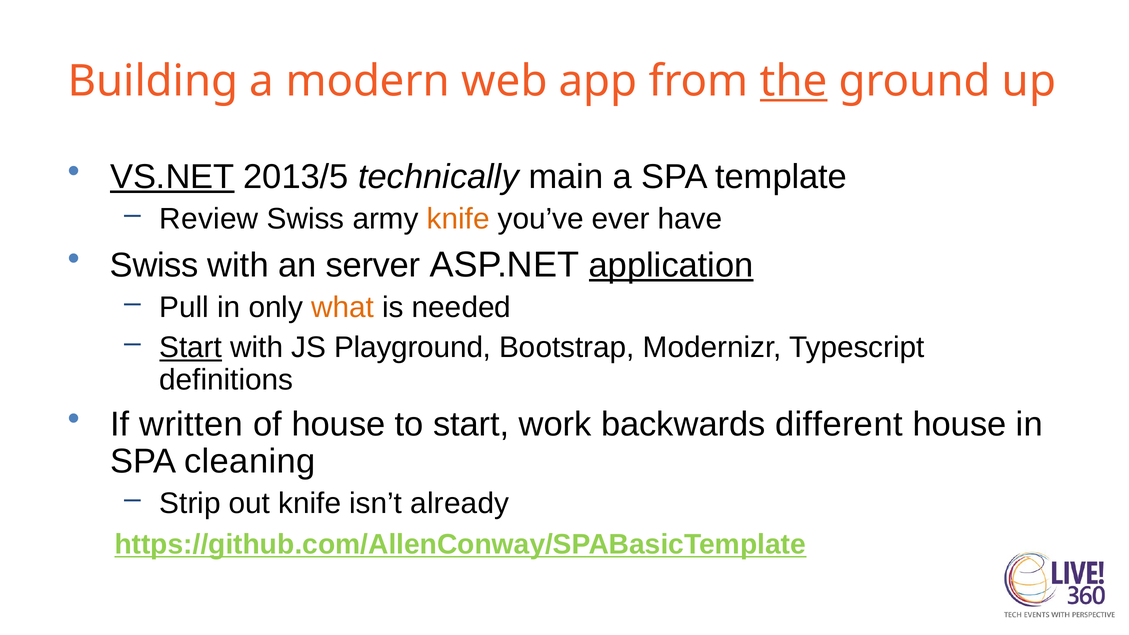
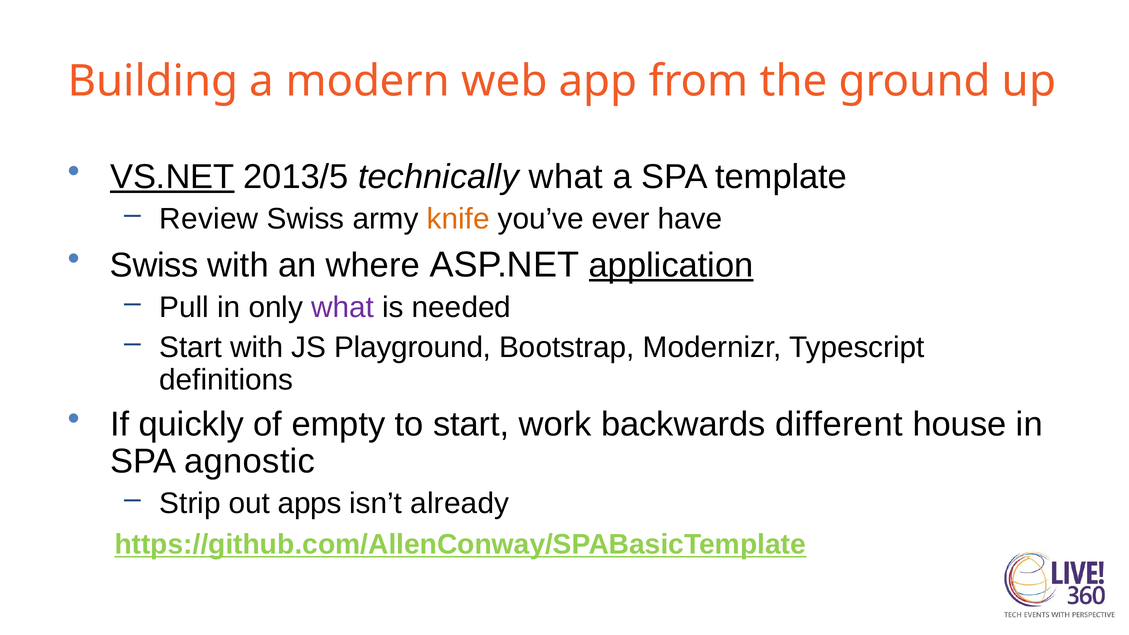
the underline: present -> none (794, 81)
technically main: main -> what (566, 177)
server: server -> where (373, 265)
what colour: orange -> purple (343, 308)
Start underline: present -> none (191, 348)
written: written -> quickly (191, 424)
of house: house -> empty (339, 424)
cleaning: cleaning -> agnostic (250, 461)
out knife: knife -> apps (310, 503)
